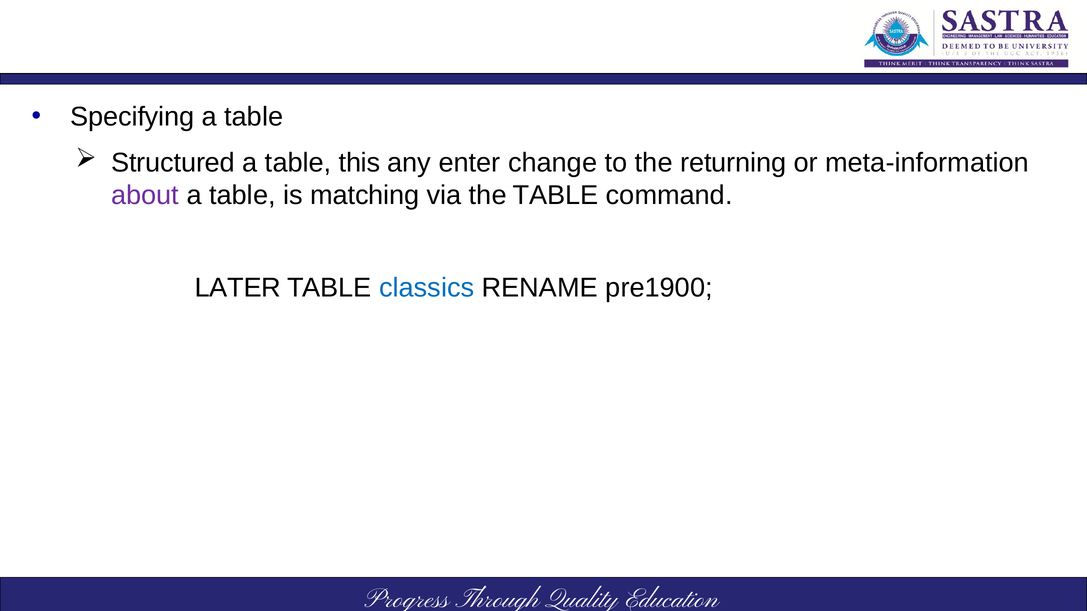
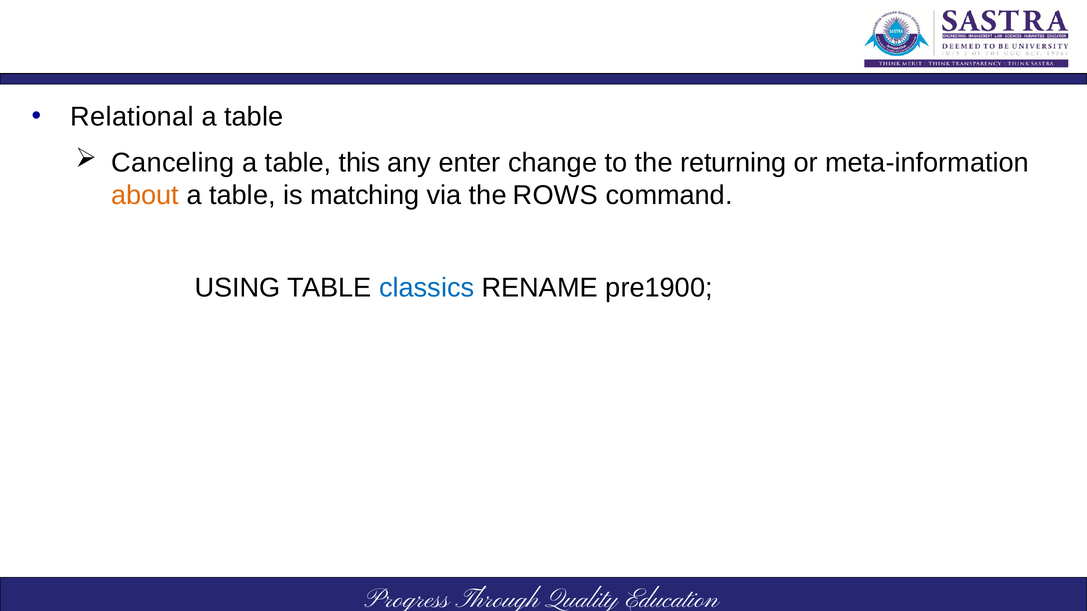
Specifying: Specifying -> Relational (132, 117)
Structured: Structured -> Canceling (173, 163)
about colour: purple -> orange (145, 196)
the TABLE: TABLE -> ROWS (555, 196)
LATER: LATER -> USING (238, 288)
